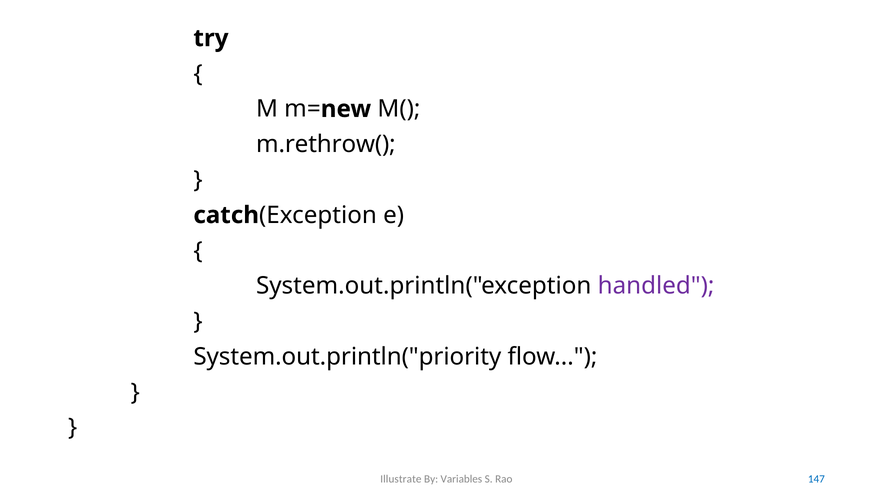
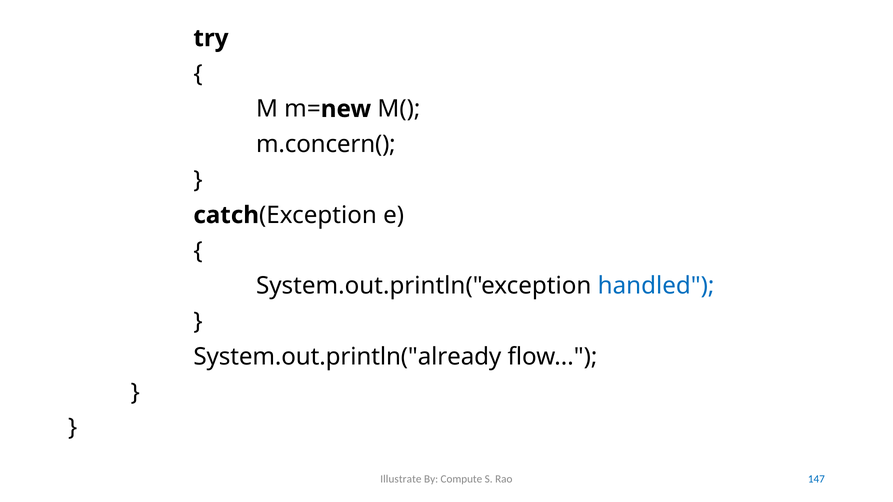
m.rethrow(: m.rethrow( -> m.concern( (326, 144)
handled colour: purple -> blue (656, 286)
System.out.println("priority: System.out.println("priority -> System.out.println("already (347, 357)
Variables: Variables -> Compute (461, 480)
